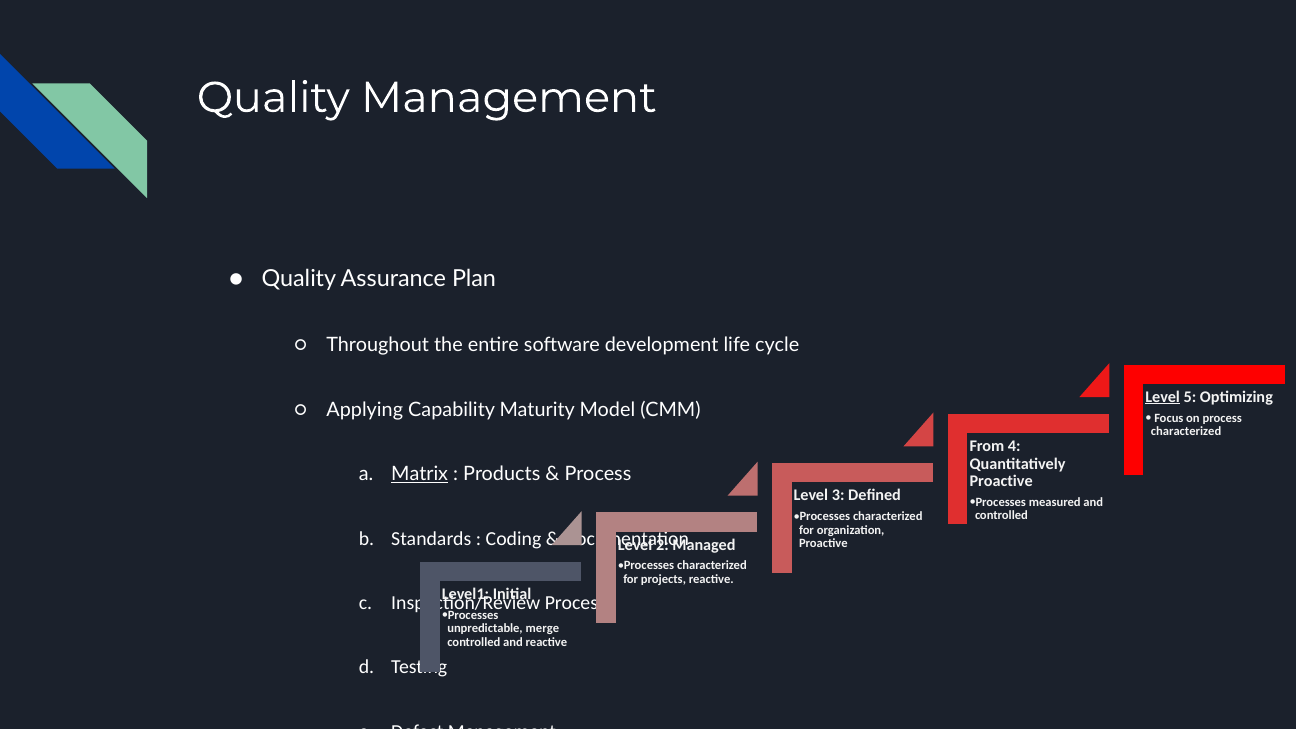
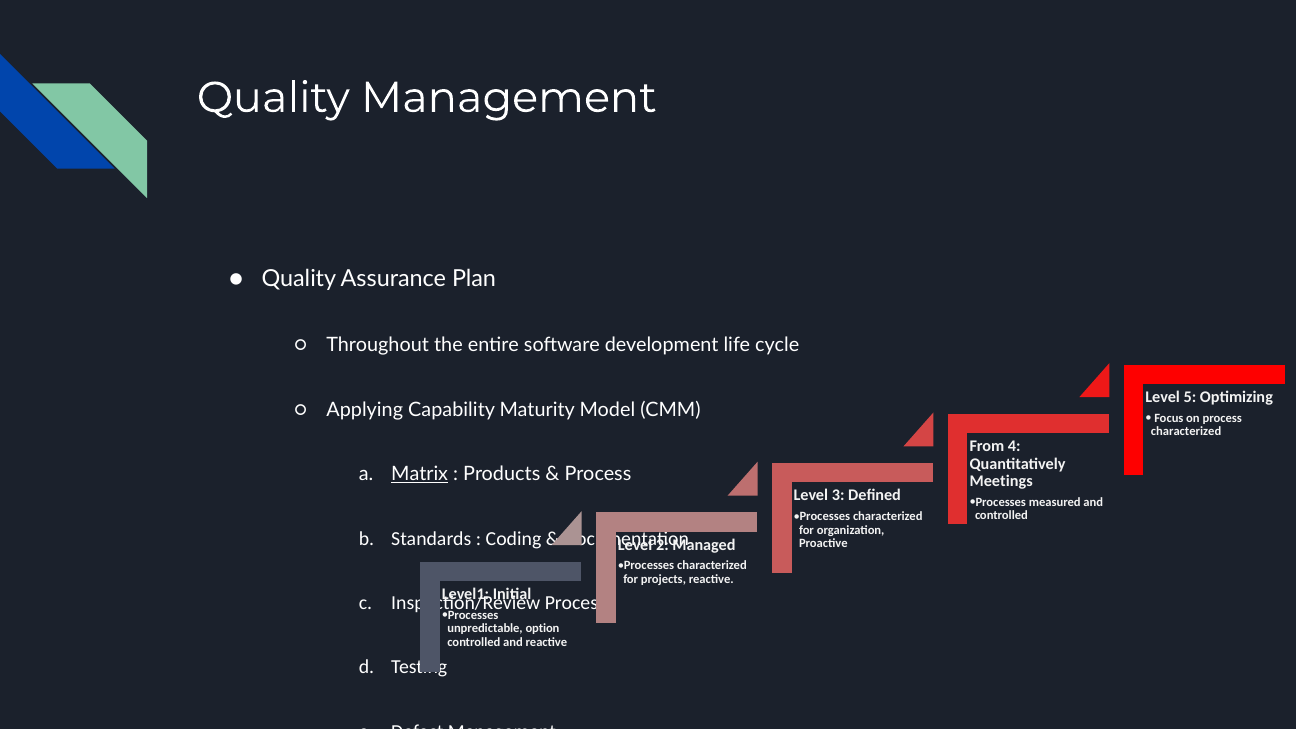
Level underline: present -> none (1163, 397)
Proactive: Proactive -> Meetings (1001, 481)
merge: merge -> option (542, 629)
